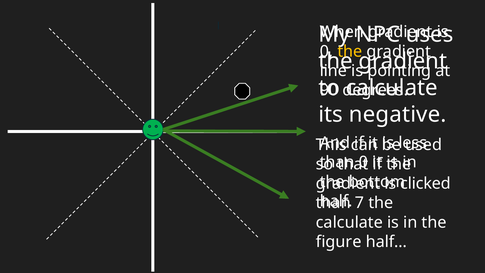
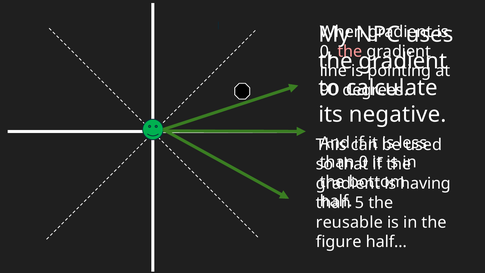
the colour: yellow -> pink (350, 51)
clicked: clicked -> having (426, 183)
7: 7 -> 5 (360, 203)
calculate: calculate -> reusable (349, 222)
